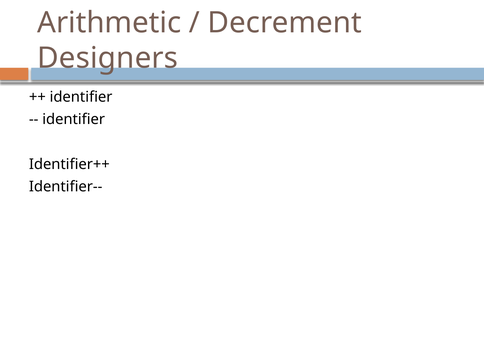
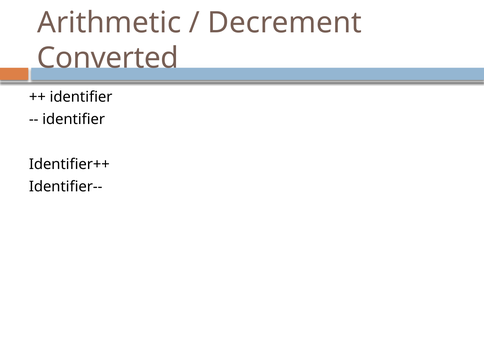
Designers: Designers -> Converted (108, 58)
